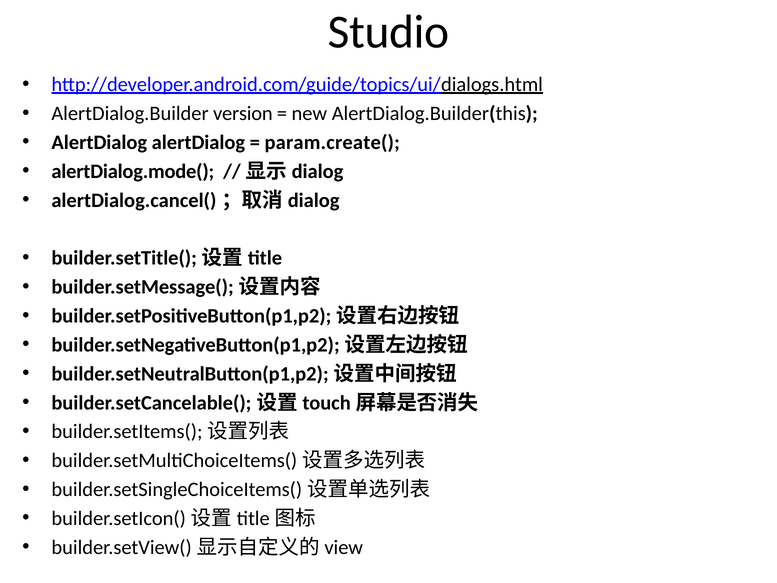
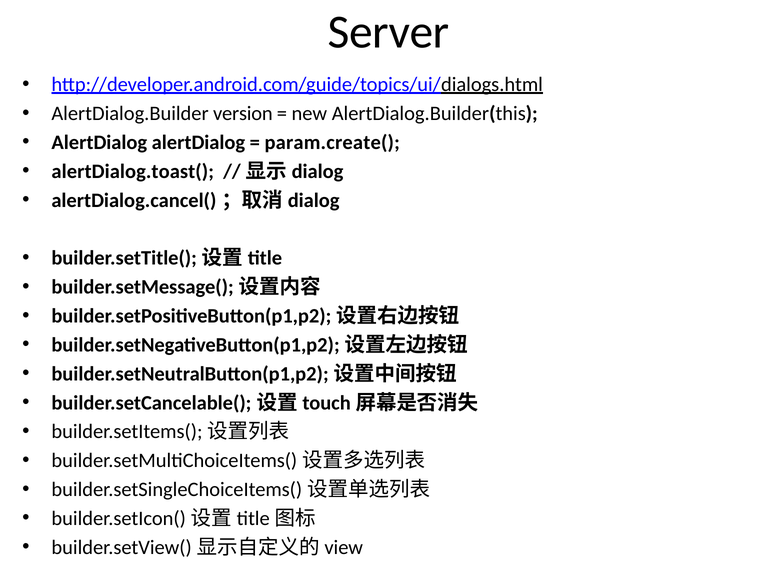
Studio: Studio -> Server (389, 32)
alertDialog.mode(: alertDialog.mode( -> alertDialog.toast( (133, 171)
